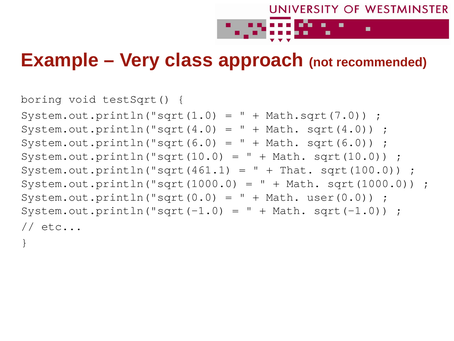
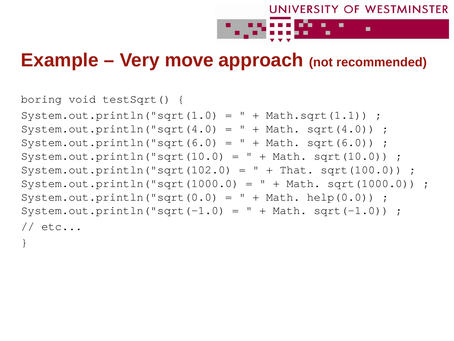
class: class -> move (189, 60)
Math.sqrt(7.0: Math.sqrt(7.0 -> Math.sqrt(1.1 (317, 115)
System.out.println("sqrt(461.1: System.out.println("sqrt(461.1 -> System.out.println("sqrt(102.0 (126, 169)
user(0.0: user(0.0 -> help(0.0 (341, 197)
